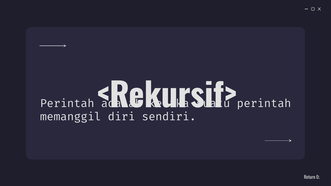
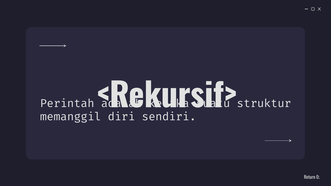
perintah: perintah -> struktur (264, 104)
